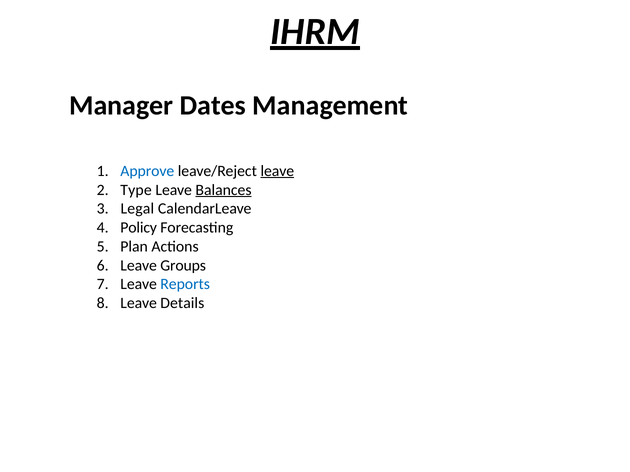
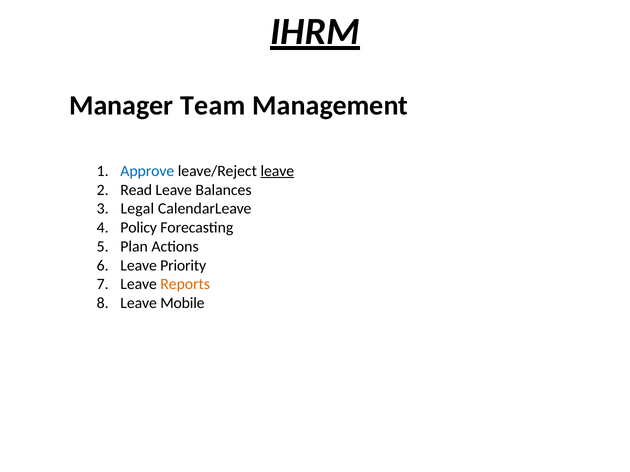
Dates: Dates -> Team (213, 106)
Type: Type -> Read (136, 190)
Balances underline: present -> none (224, 190)
Groups: Groups -> Priority (183, 266)
Reports colour: blue -> orange (185, 285)
Details: Details -> Mobile (182, 303)
